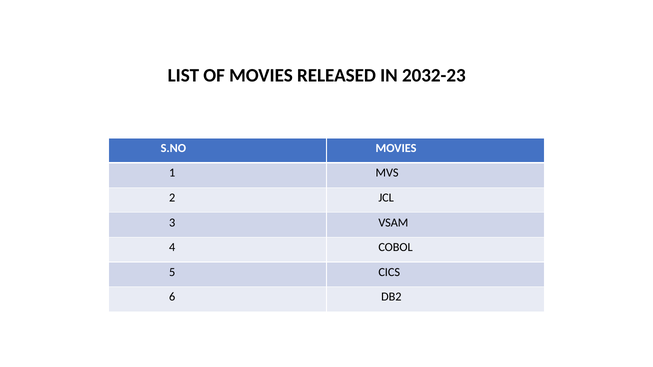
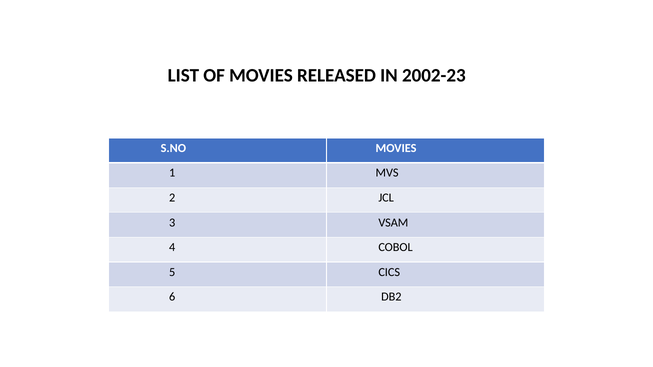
2032-23: 2032-23 -> 2002-23 (434, 75)
